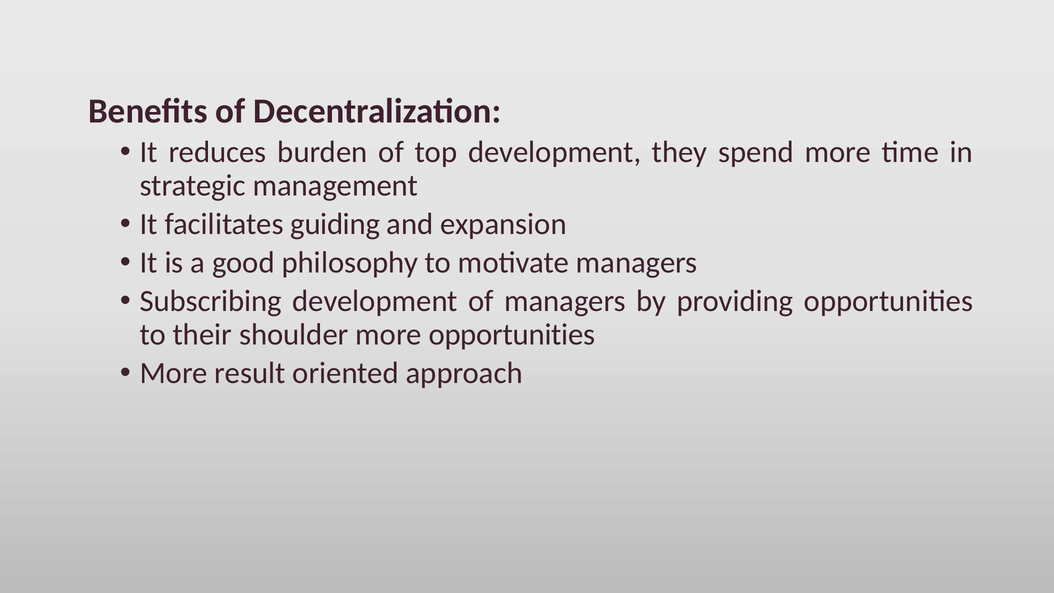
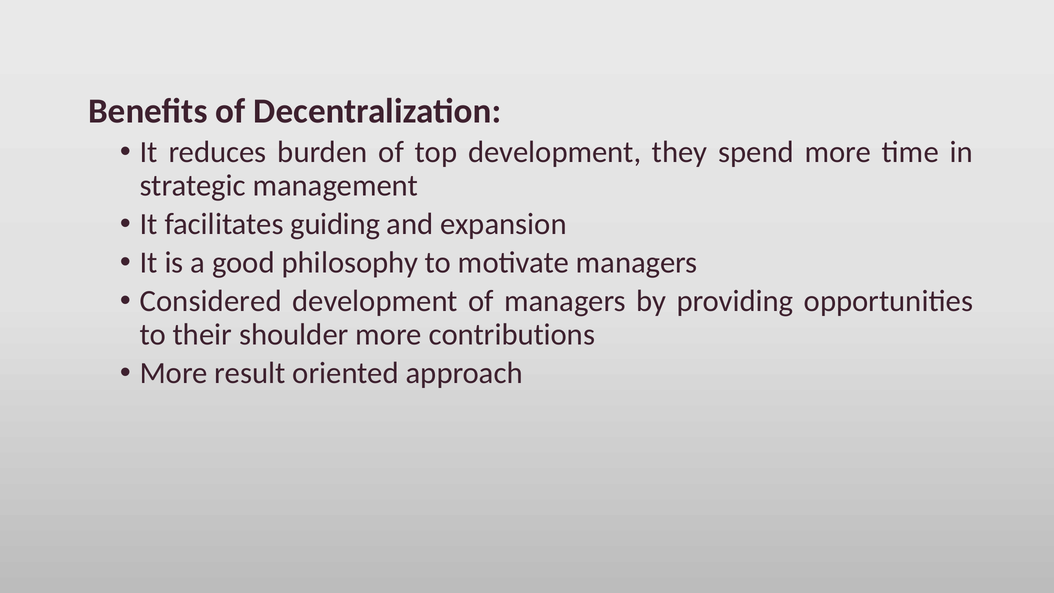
Subscribing: Subscribing -> Considered (211, 301)
more opportunities: opportunities -> contributions (512, 334)
